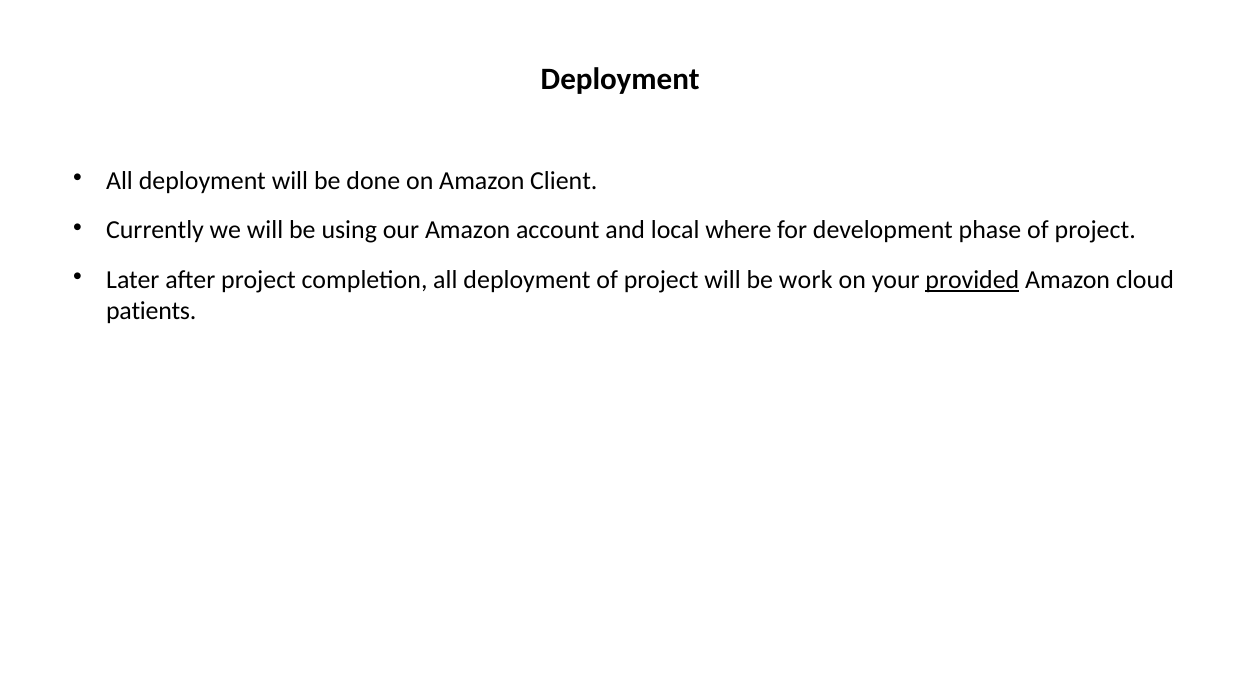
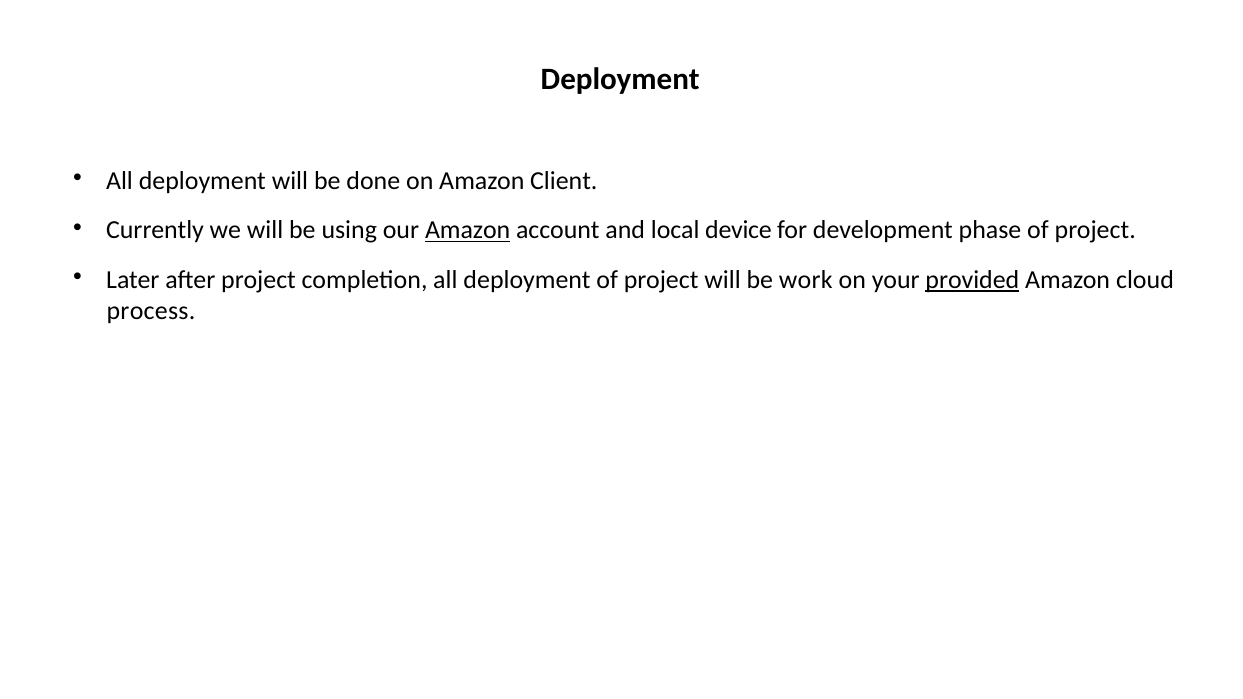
Amazon underline: none -> present (468, 230)
where: where -> device (738, 230)
patients: patients -> process (151, 311)
